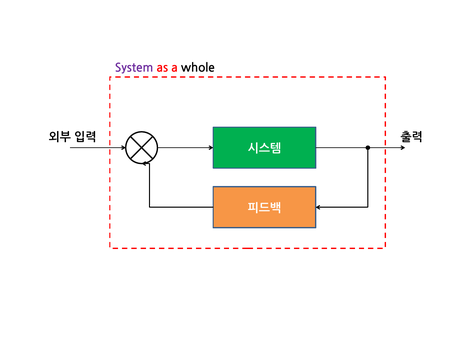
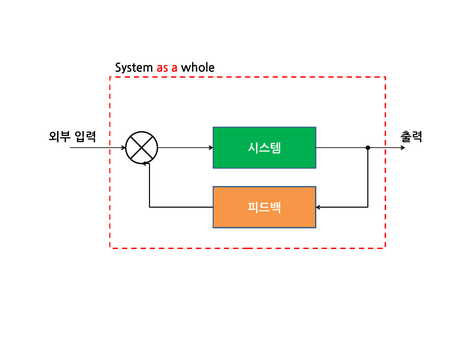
System colour: purple -> black (134, 68)
